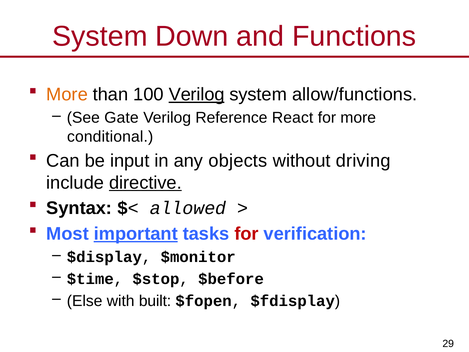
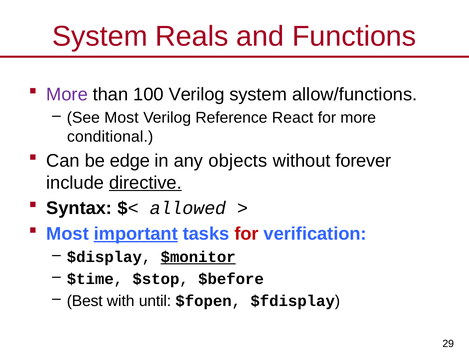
Down: Down -> Reals (192, 36)
More colour: orange -> purple (67, 94)
Verilog underline: present -> none (197, 94)
See Gate: Gate -> Most (121, 118)
input: input -> edge (130, 161)
driving: driving -> forever (363, 161)
$monitor underline: none -> present (198, 257)
Else: Else -> Best (85, 301)
built: built -> until (155, 301)
